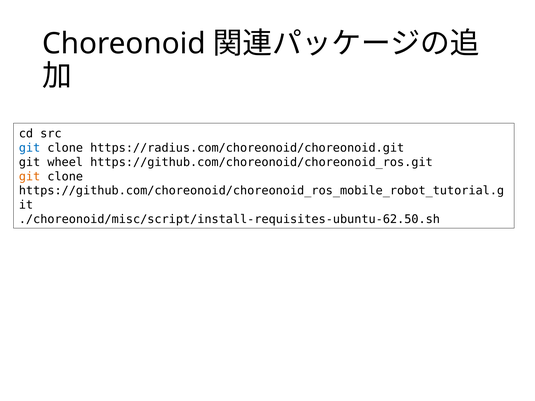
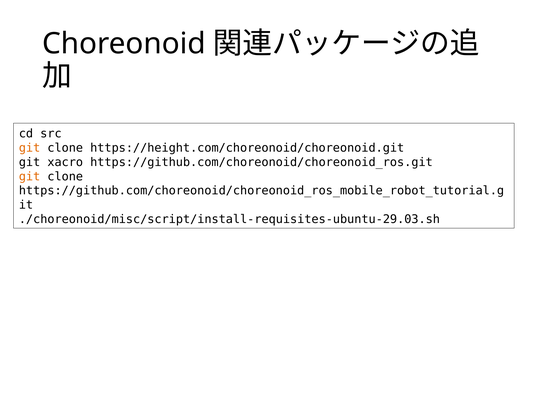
git colour: blue -> orange (30, 148)
https://radius.com/choreonoid/choreonoid.git: https://radius.com/choreonoid/choreonoid.git -> https://height.com/choreonoid/choreonoid.git (247, 148)
wheel: wheel -> xacro (65, 162)
./choreonoid/misc/script/install-requisites-ubuntu-62.50.sh: ./choreonoid/misc/script/install-requisites-ubuntu-62.50.sh -> ./choreonoid/misc/script/install-requisites-ubuntu-29.03.sh (229, 219)
